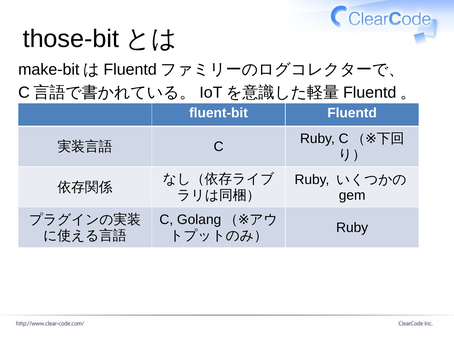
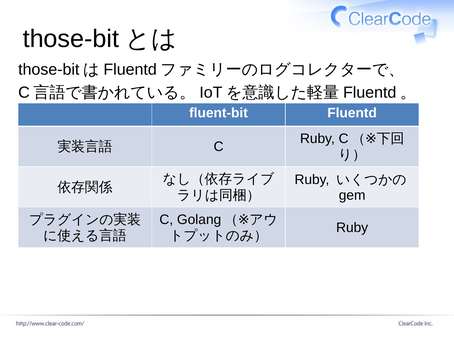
make-bit: make-bit -> those-bit (49, 69)
